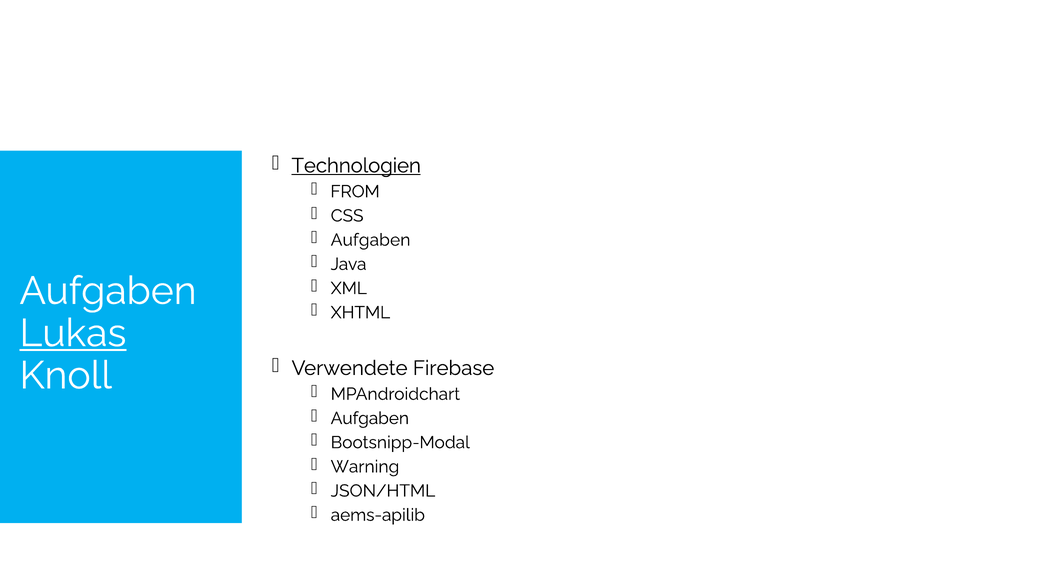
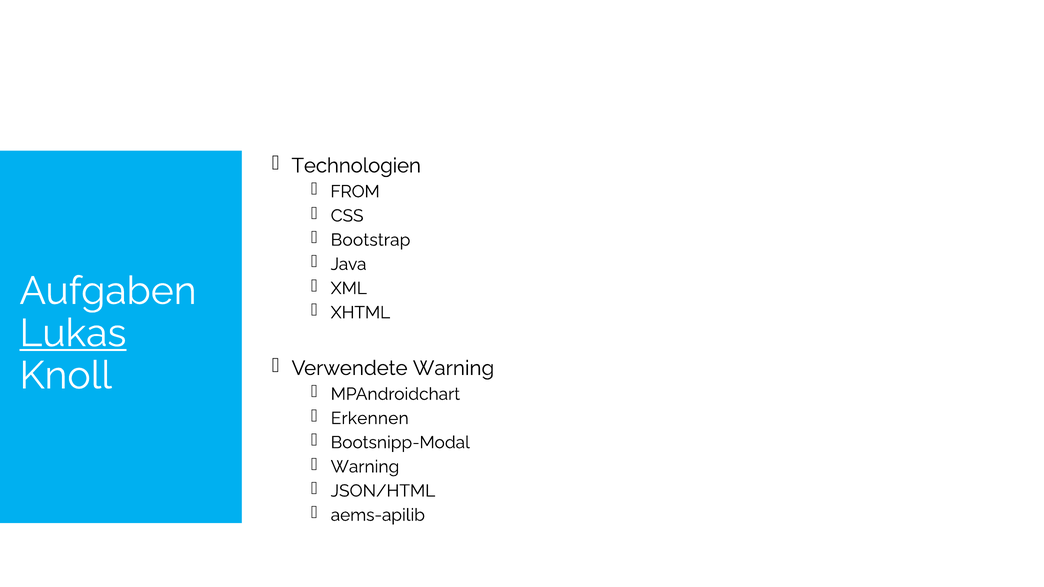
Technologien underline: present -> none (356, 166)
Aufgaben: Aufgaben -> Bootstrap (371, 240)
Verwendete Firebase: Firebase -> Warning (454, 368)
Aufgaben: Aufgaben -> Erkennen (370, 418)
